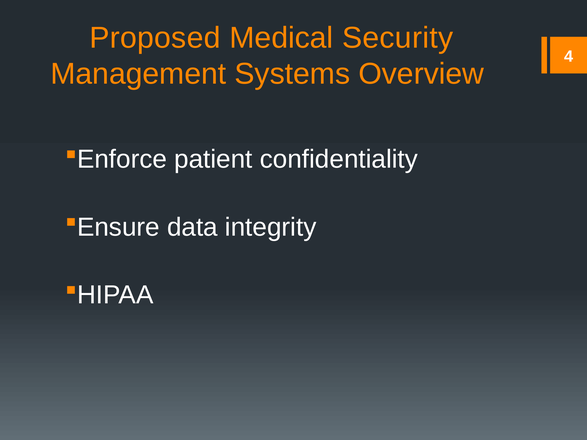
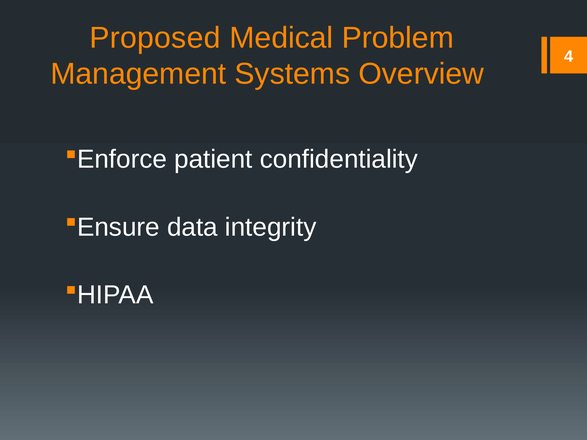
Security: Security -> Problem (398, 38)
